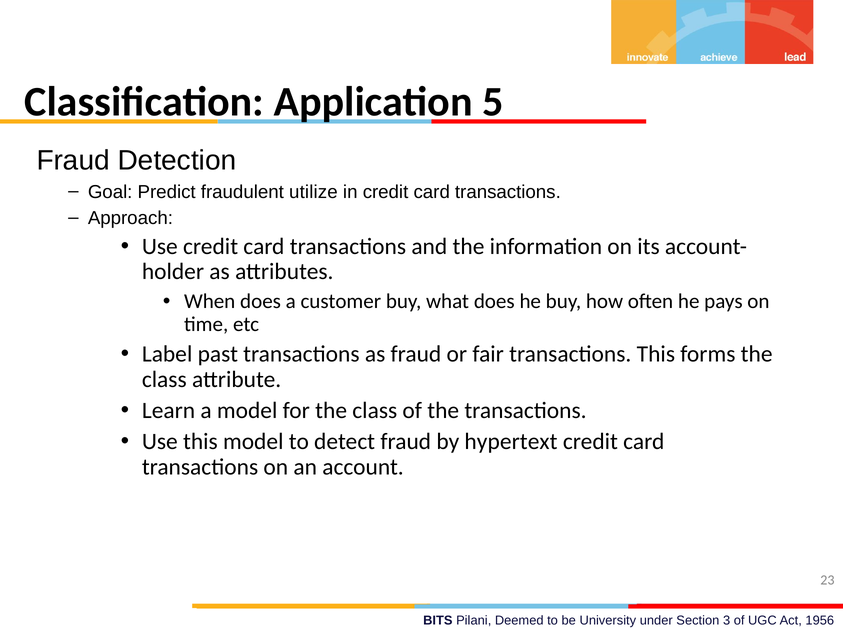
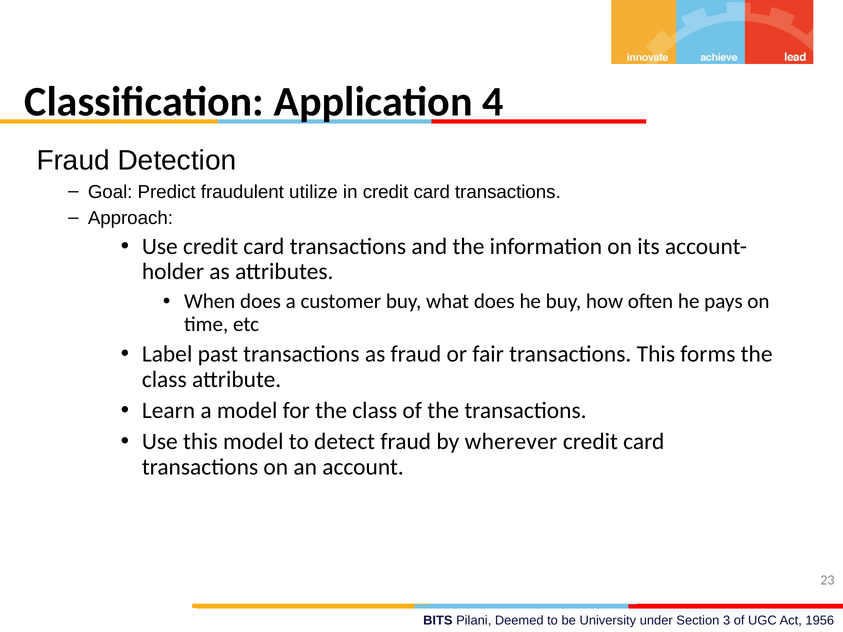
5: 5 -> 4 (493, 102)
hypertext: hypertext -> wherever (511, 442)
